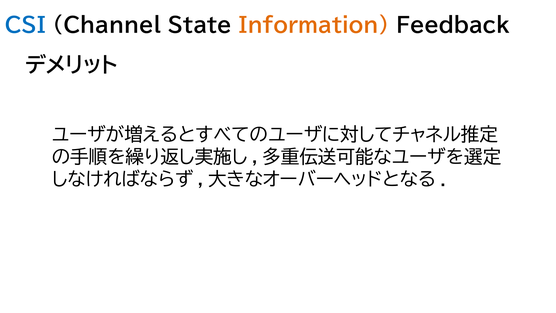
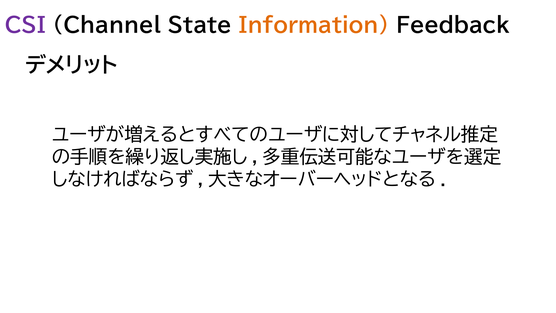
CSI colour: blue -> purple (25, 26)
